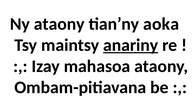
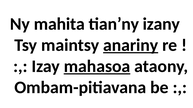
Ny ataony: ataony -> mahita (59, 24)
aoka: aoka -> izany (161, 24)
mahasoa underline: none -> present (97, 67)
